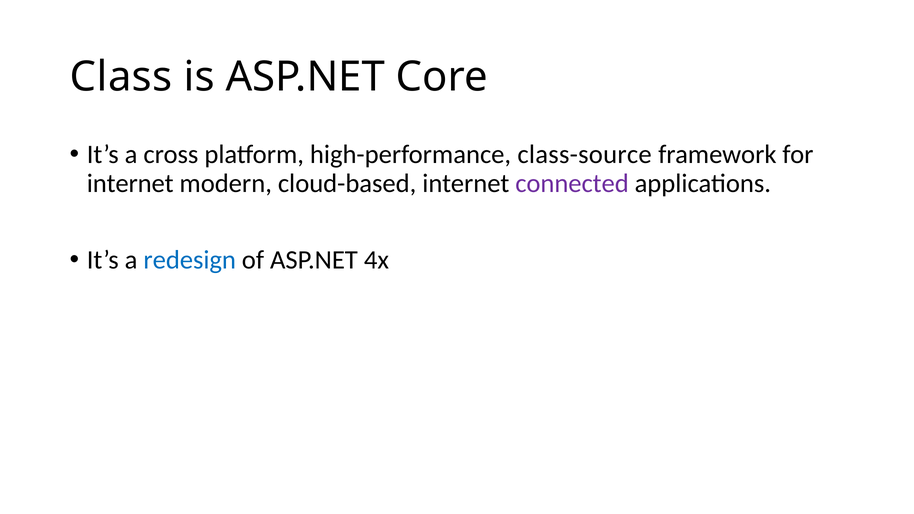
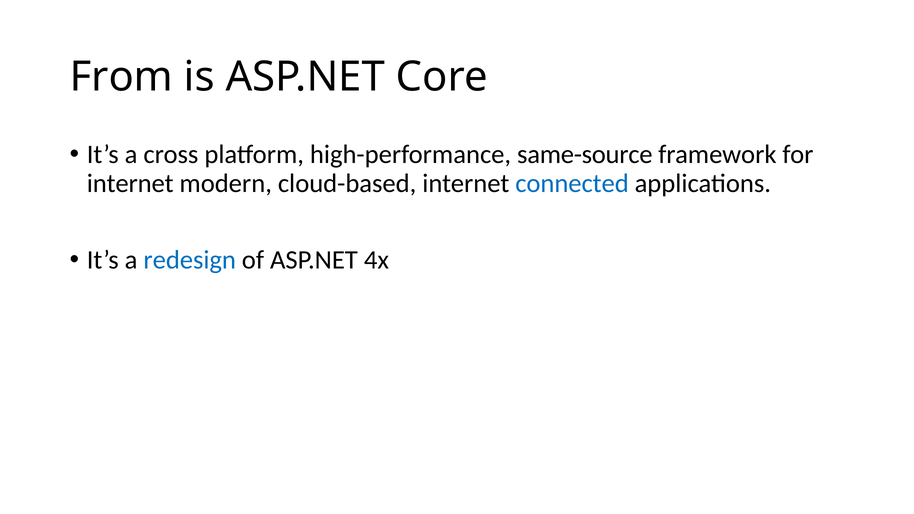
Class: Class -> From (121, 77)
class-source: class-source -> same-source (585, 155)
connected colour: purple -> blue (572, 183)
